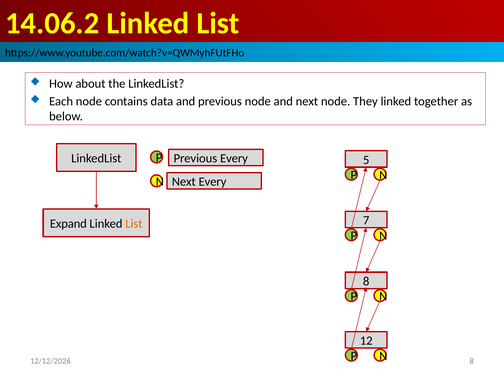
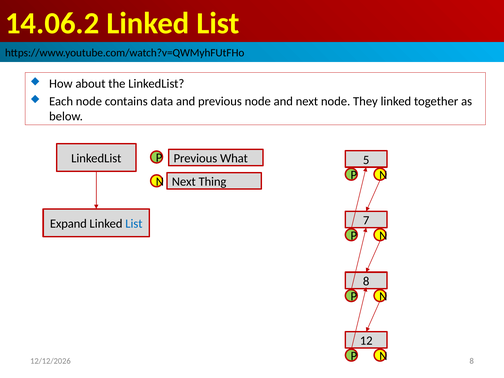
Previous Every: Every -> What (234, 158)
Next Every: Every -> Thing (212, 182)
List colour: orange -> blue (134, 224)
